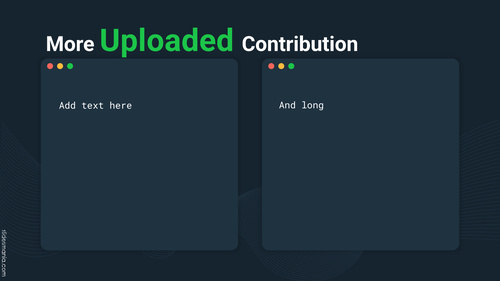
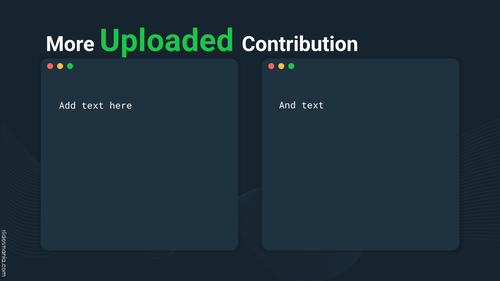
And long: long -> text (313, 105)
